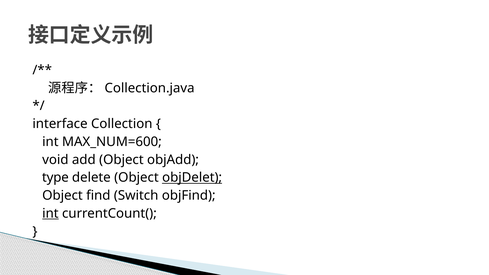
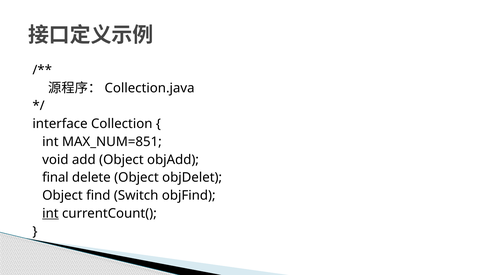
MAX_NUM=600: MAX_NUM=600 -> MAX_NUM=851 (112, 142)
type: type -> final (55, 178)
objDelet underline: present -> none (192, 178)
